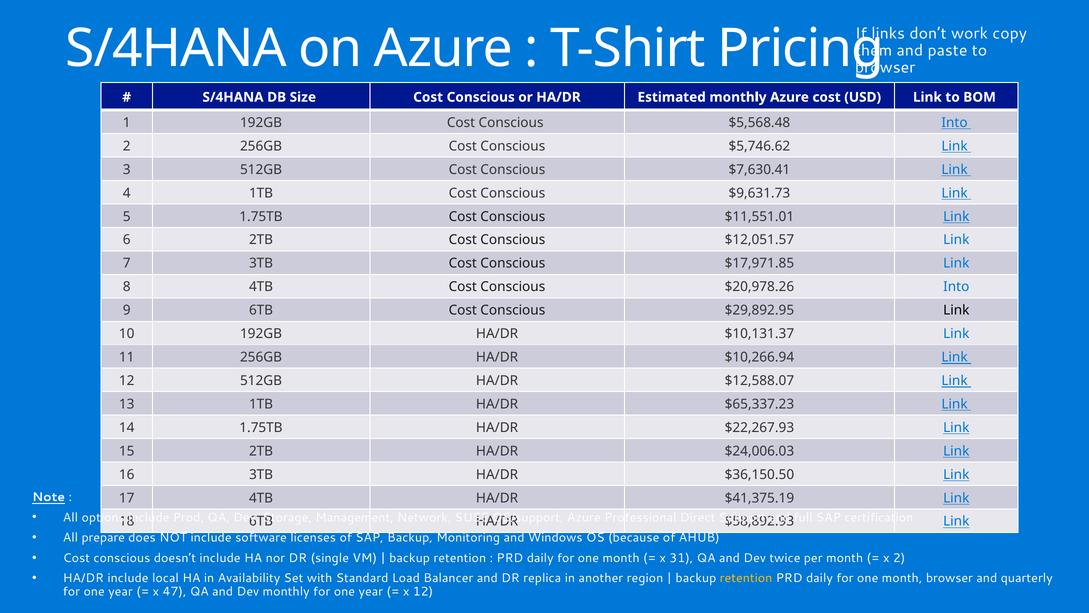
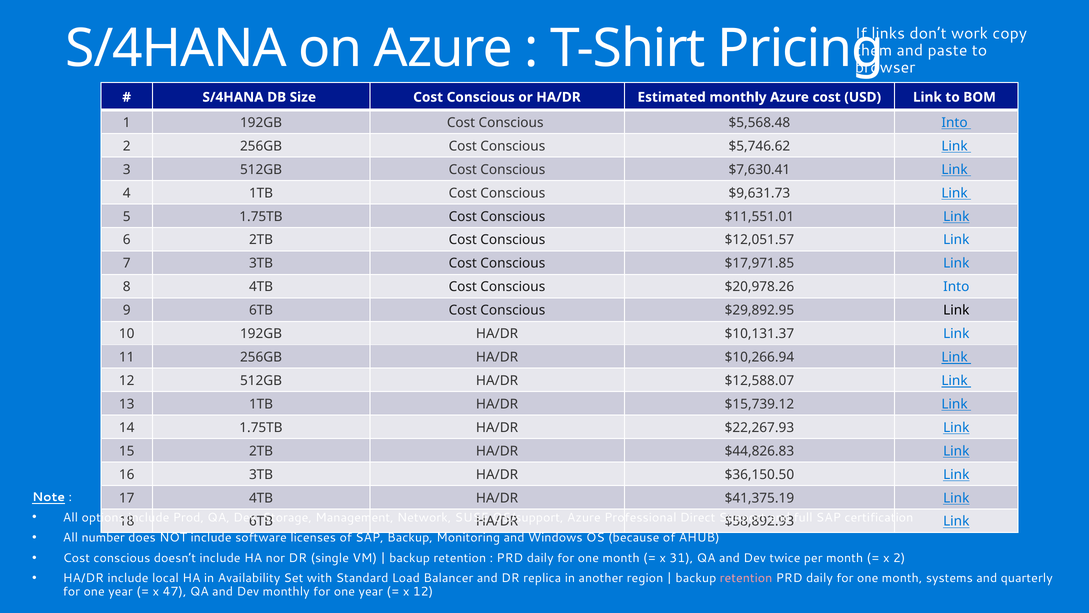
$65,337.23: $65,337.23 -> $15,739.12 (759, 404)
$24,006.03: $24,006.03 -> $44,826.83 (759, 451)
prepare: prepare -> number (103, 537)
retention colour: yellow -> pink (746, 578)
month browser: browser -> systems (949, 578)
